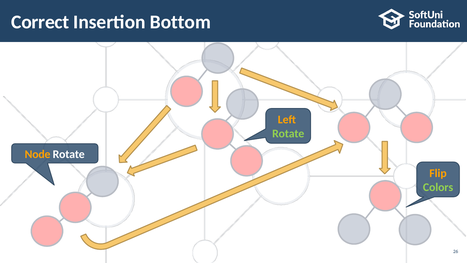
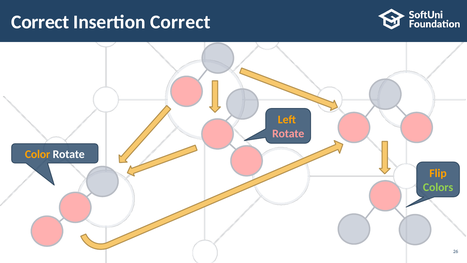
Insertion Bottom: Bottom -> Correct (180, 22)
Rotate colour: light green -> pink (288, 134)
Node: Node -> Color (38, 154)
